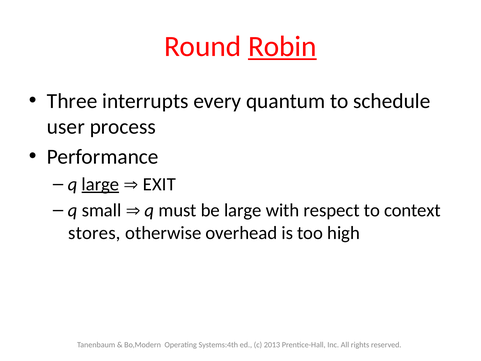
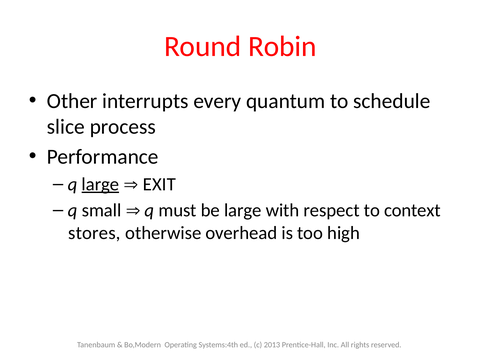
Robin underline: present -> none (282, 47)
Three: Three -> Other (72, 101)
user: user -> slice (66, 127)
